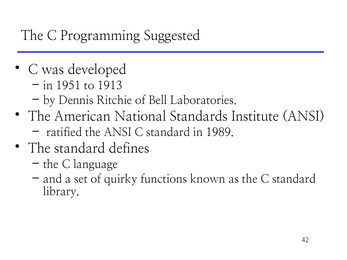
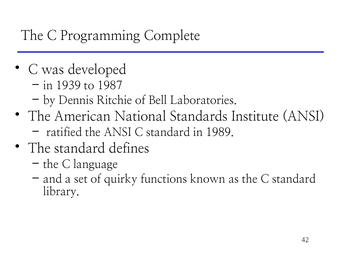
Suggested: Suggested -> Complete (172, 36)
1951: 1951 -> 1939 (68, 86)
1913: 1913 -> 1987 (110, 86)
